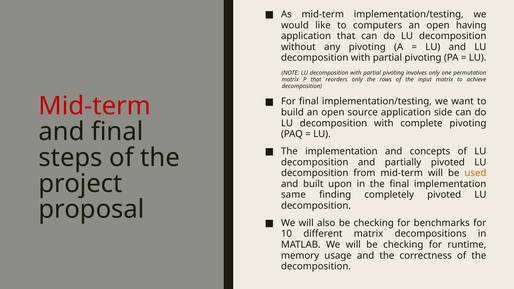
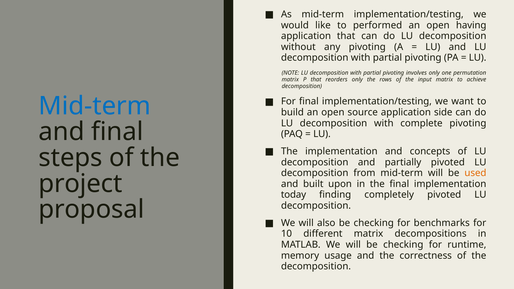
computers: computers -> performed (378, 25)
Mid-term colour: red -> blue (95, 106)
same: same -> today (294, 195)
